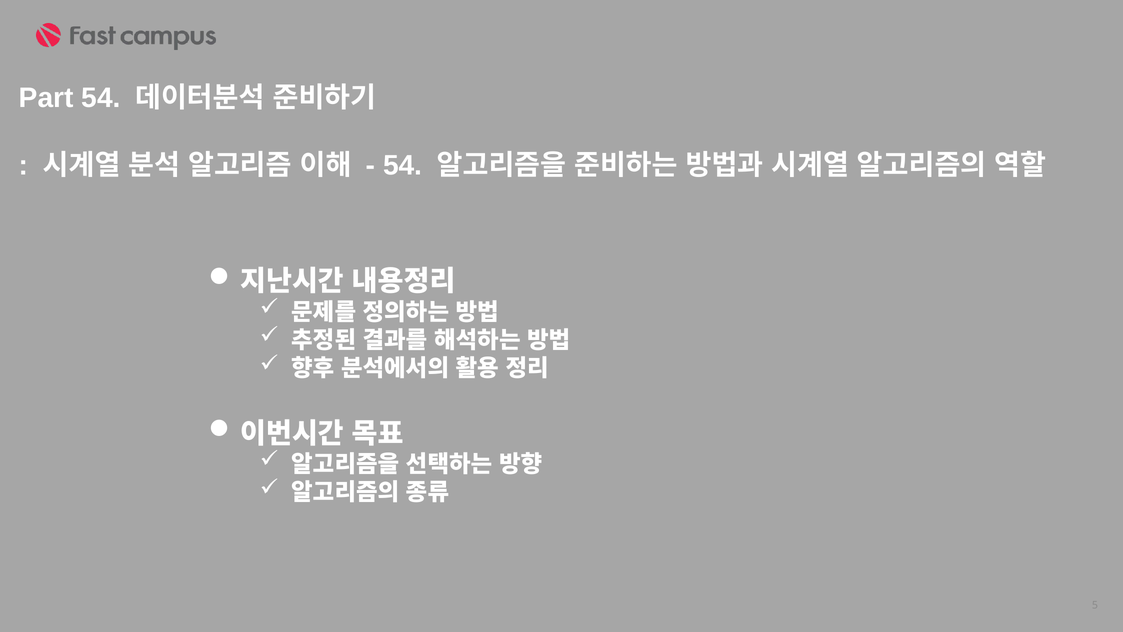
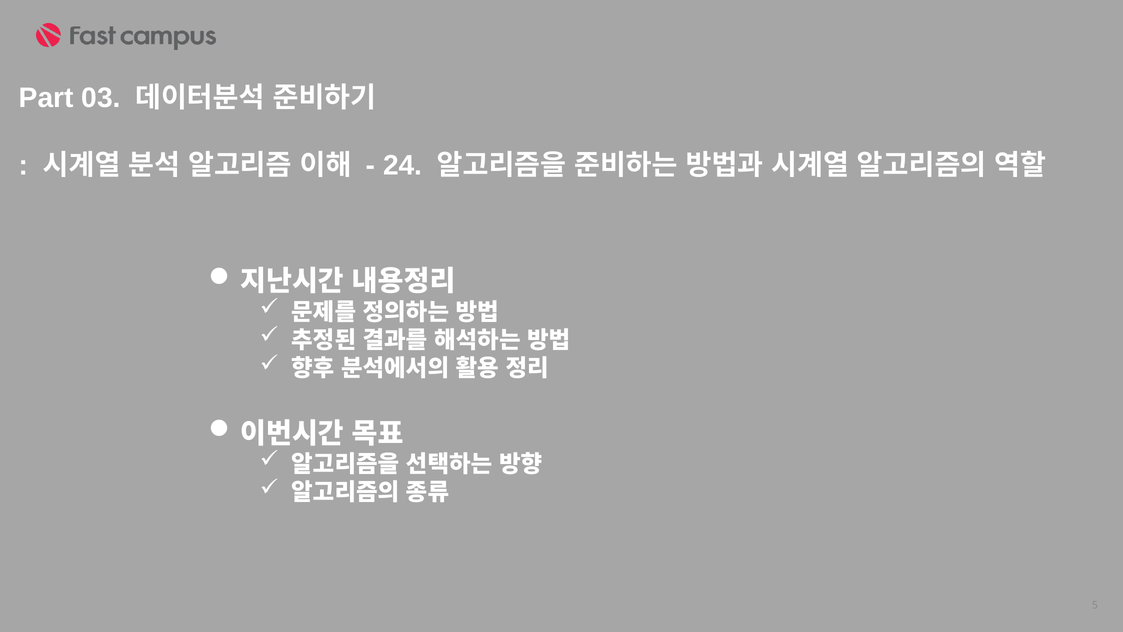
Part 54: 54 -> 03 (101, 98)
54: 54 -> 24 (403, 165)
